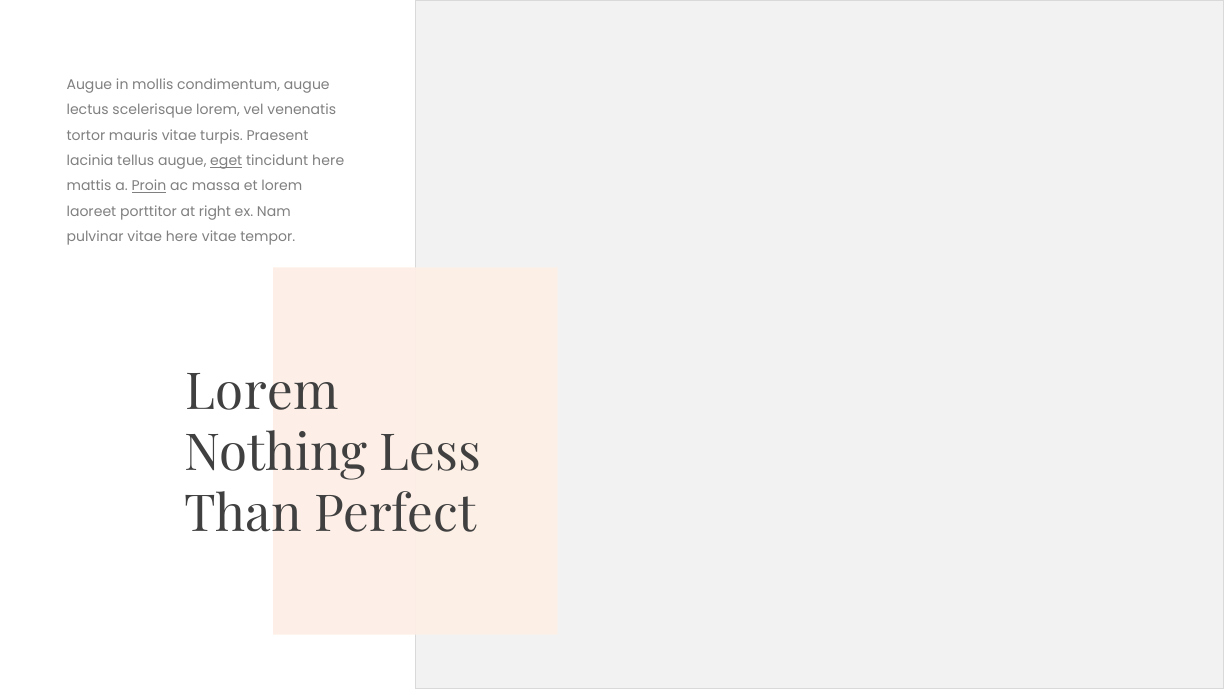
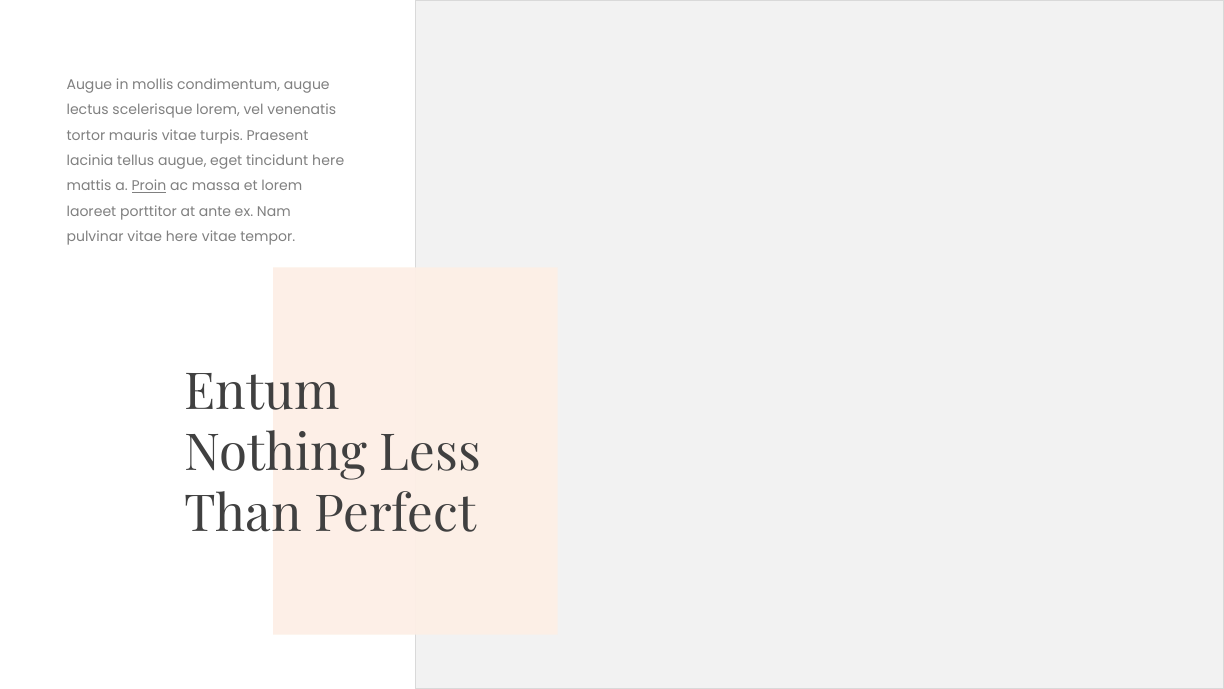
eget underline: present -> none (226, 161)
right: right -> ante (215, 211)
Lorem: Lorem -> Entum (262, 392)
